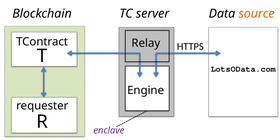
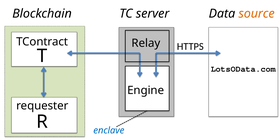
enclave colour: purple -> blue (109, 130)
